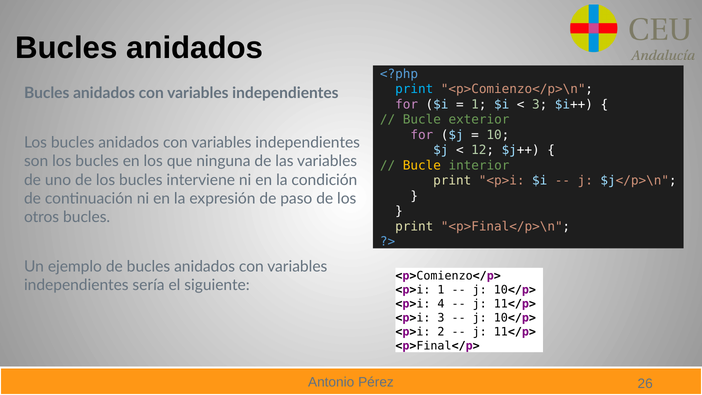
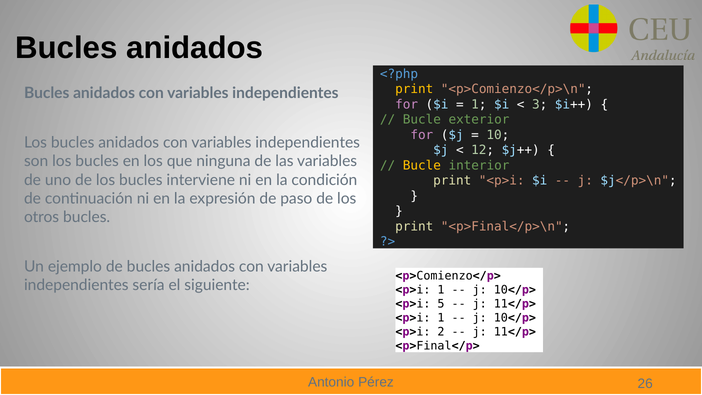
print colour: light blue -> yellow (414, 89)
4: 4 -> 5 (441, 304)
3: 3 -> 1 (441, 318)
